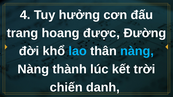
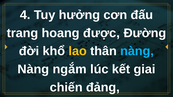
lao colour: light blue -> yellow (78, 51)
thành: thành -> ngắm (70, 69)
trời: trời -> giai (145, 69)
danh: danh -> đảng (103, 88)
